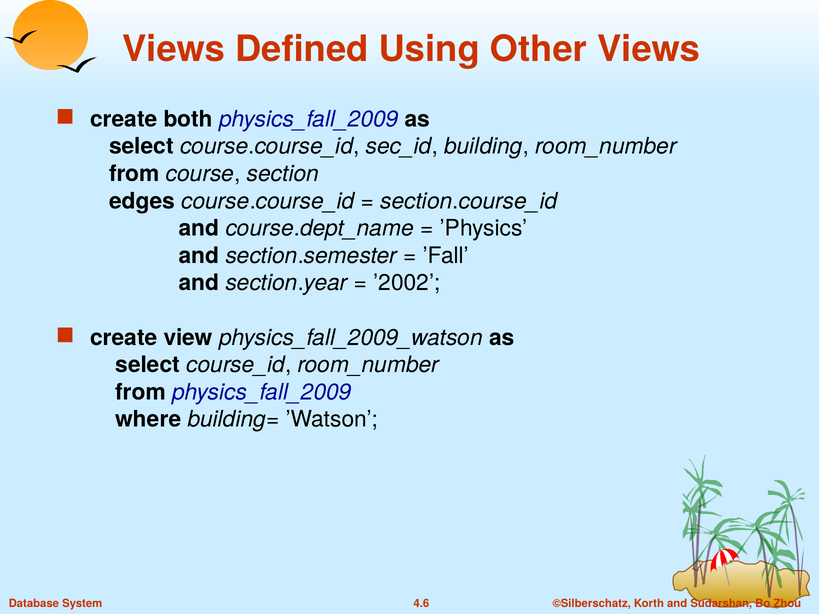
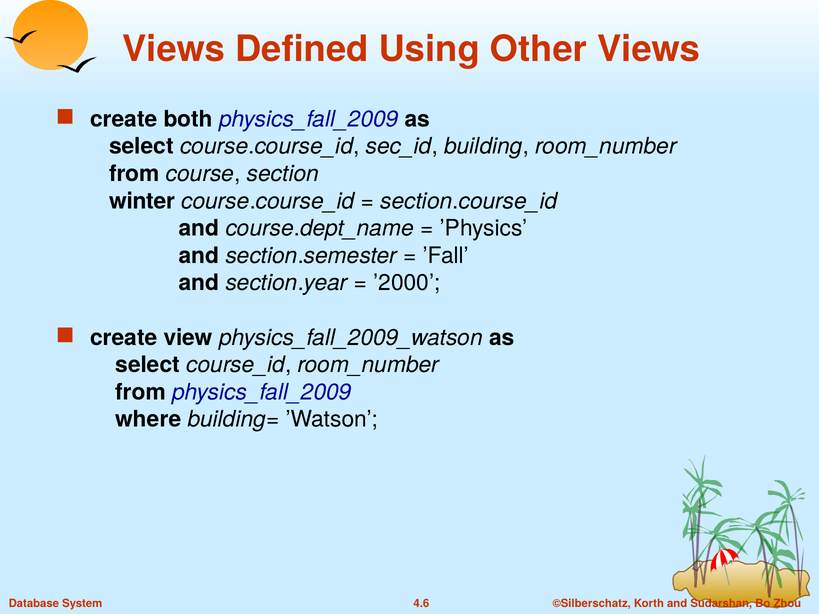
edges: edges -> winter (142, 201)
’2002: ’2002 -> ’2000 (407, 283)
